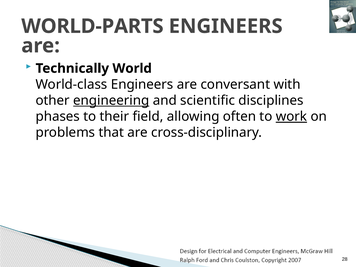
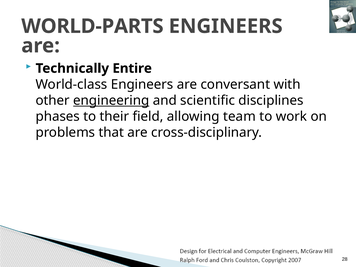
World: World -> Entire (132, 68)
often: often -> team (239, 116)
work underline: present -> none (291, 116)
